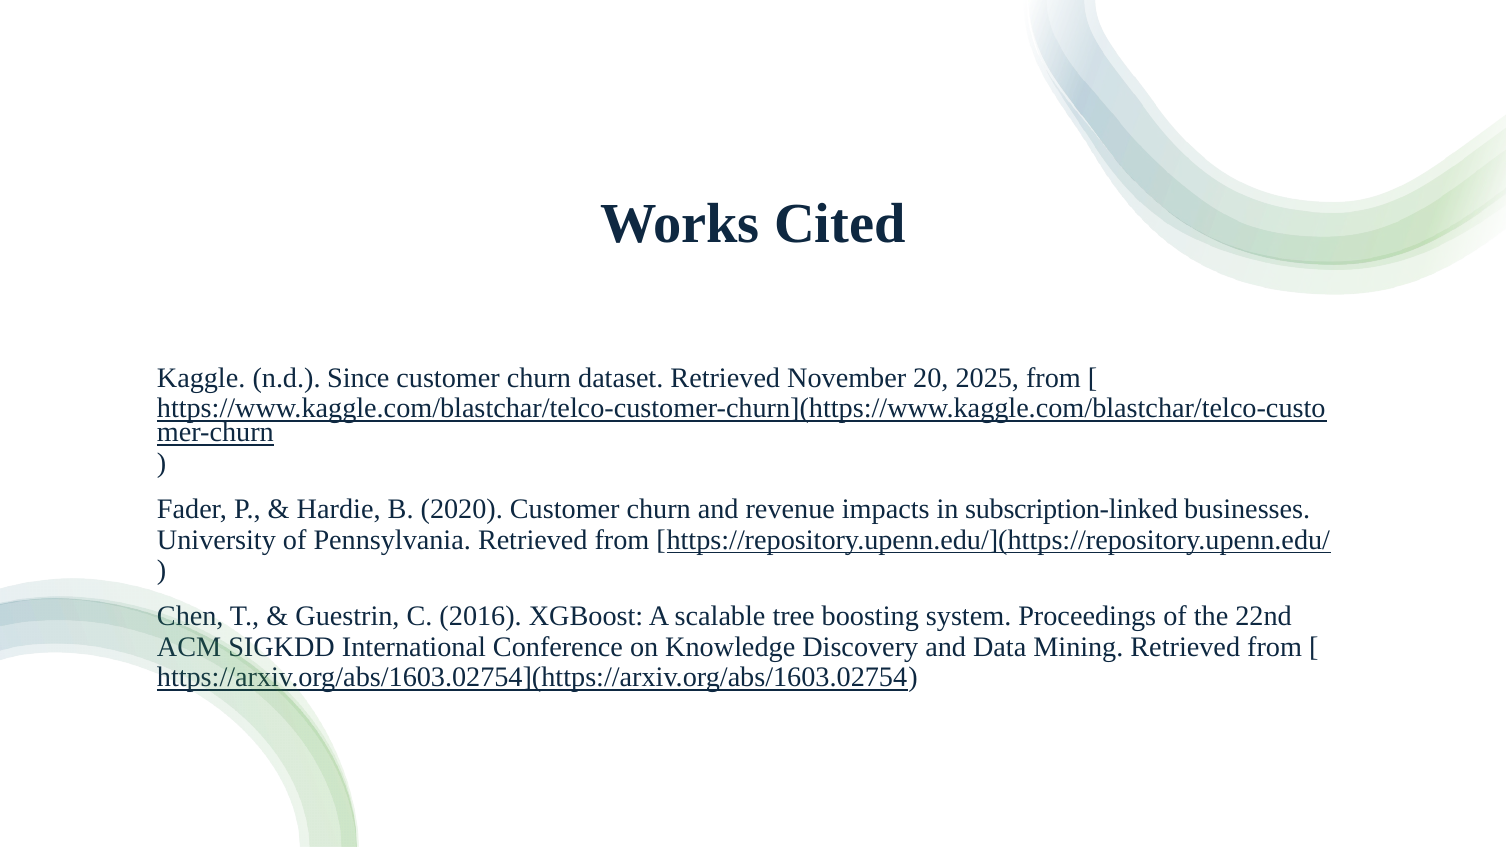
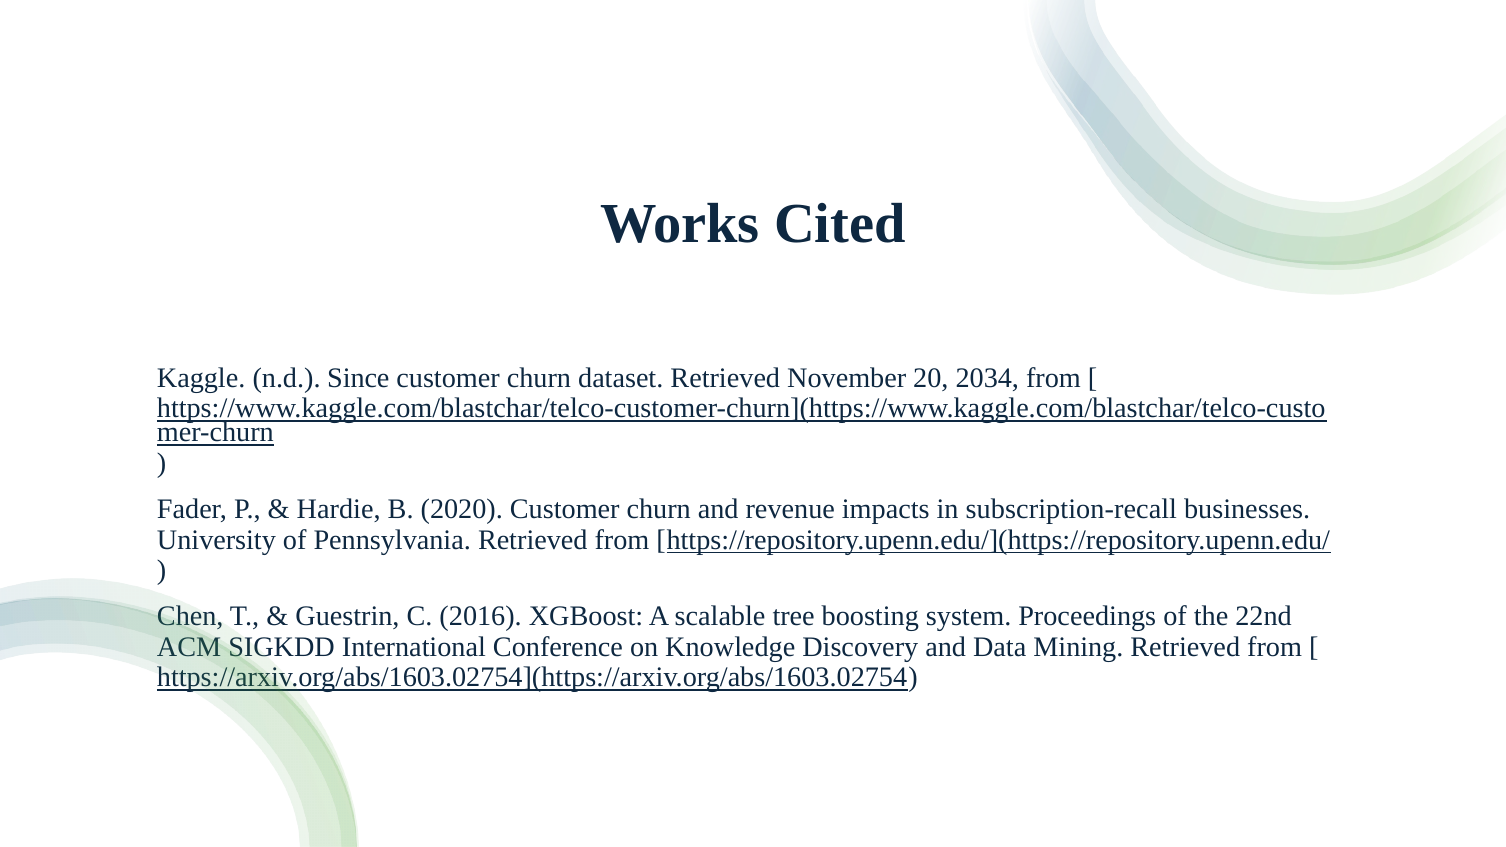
2025: 2025 -> 2034 (987, 378)
subscription-linked: subscription-linked -> subscription-recall (1071, 509)
